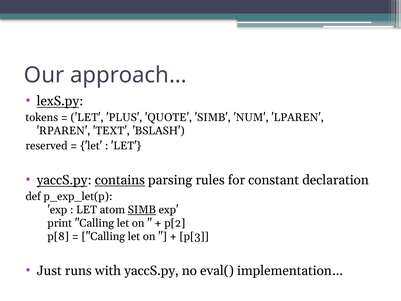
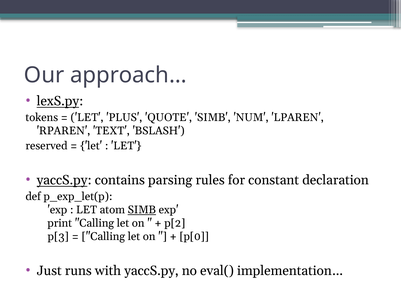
contains underline: present -> none (120, 180)
p[8: p[8 -> p[3 (58, 236)
p[3: p[3 -> p[0 (194, 236)
